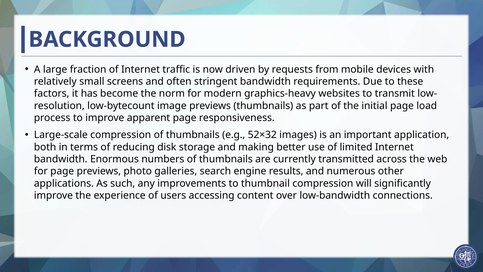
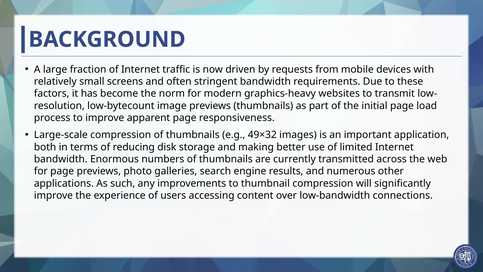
52×32: 52×32 -> 49×32 (262, 135)
